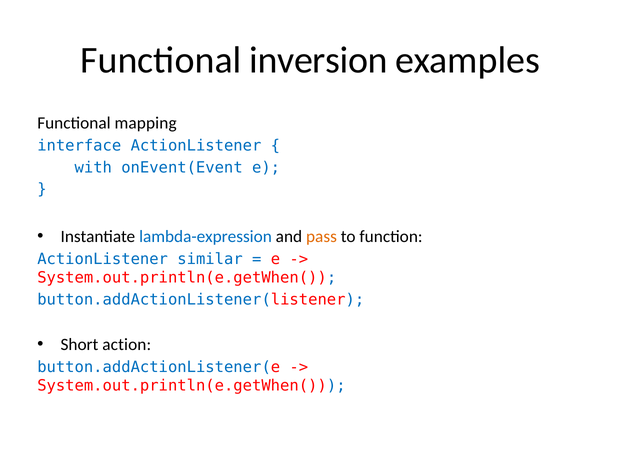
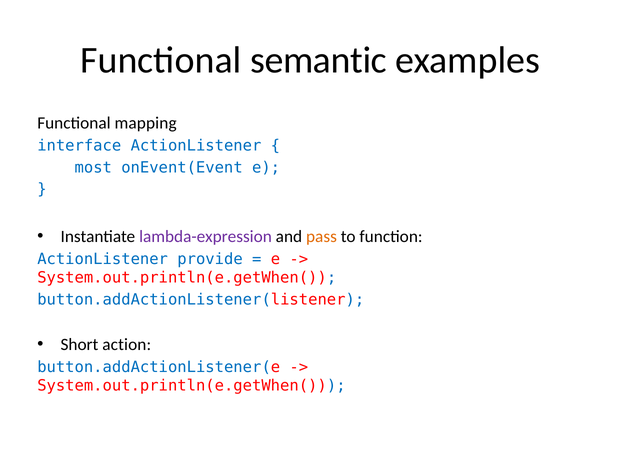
inversion: inversion -> semantic (319, 60)
with: with -> most (93, 168)
lambda-expression colour: blue -> purple (205, 237)
similar: similar -> provide (210, 260)
